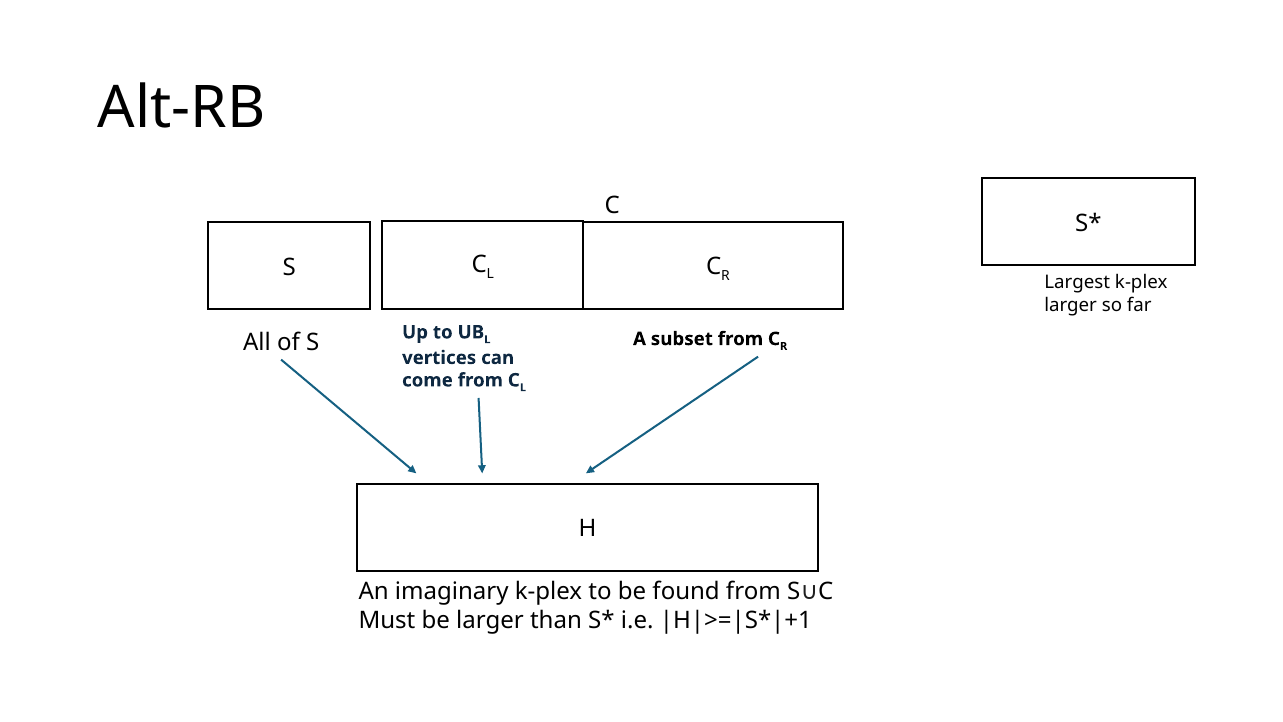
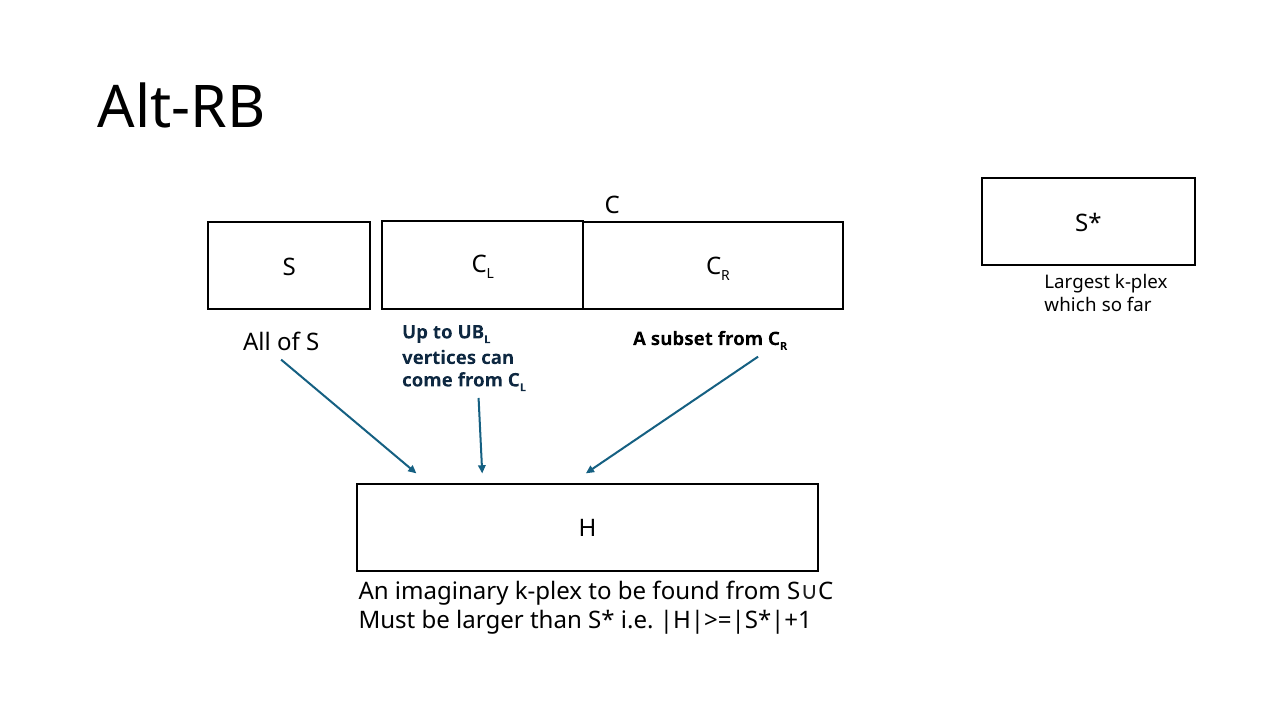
larger: larger -> which (1071, 305)
